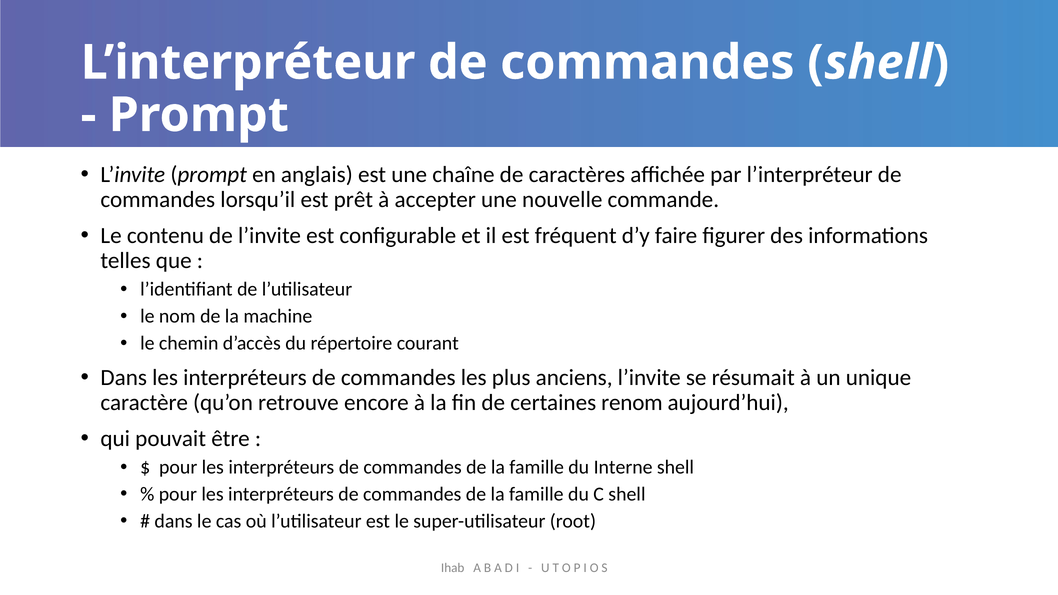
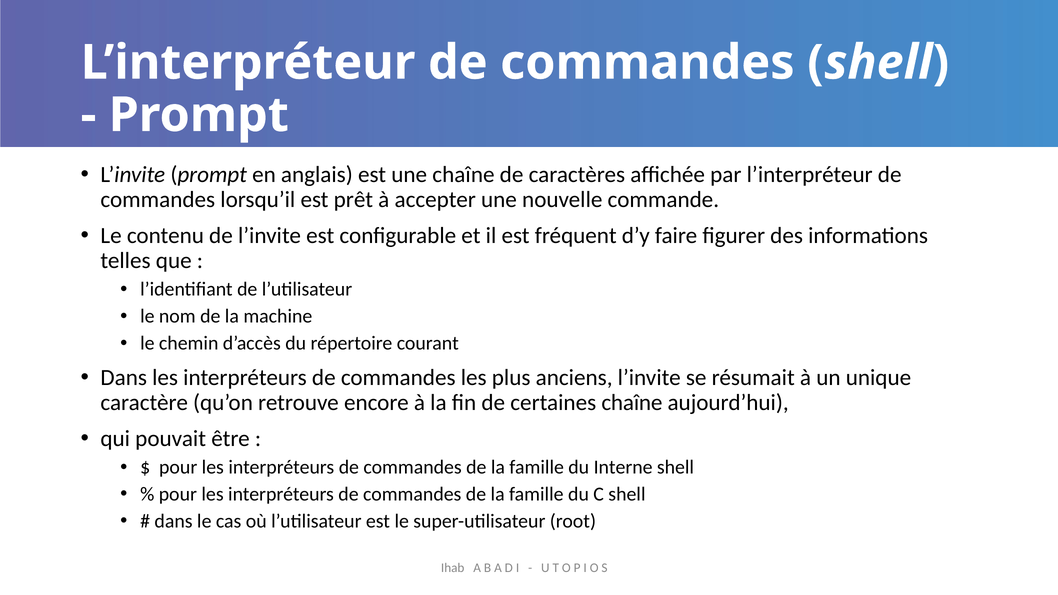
certaines renom: renom -> chaîne (632, 403)
